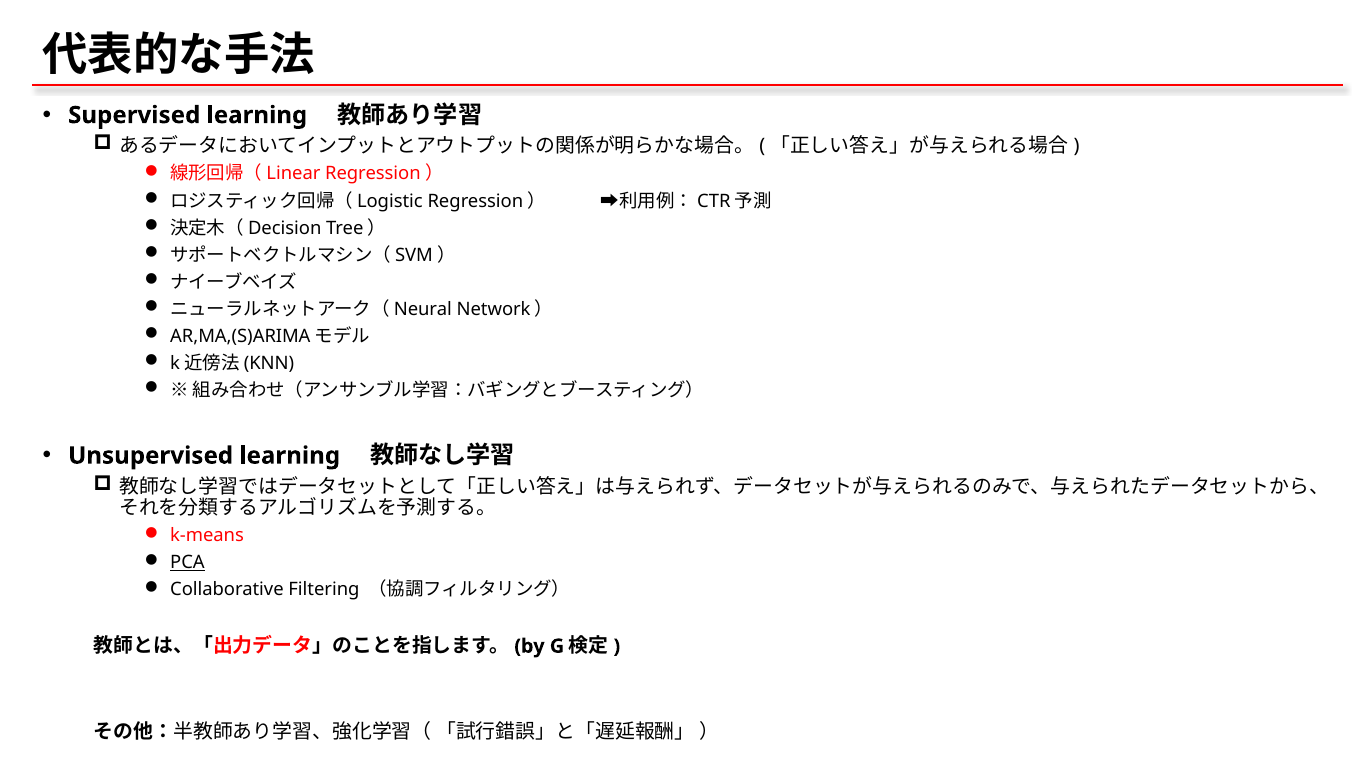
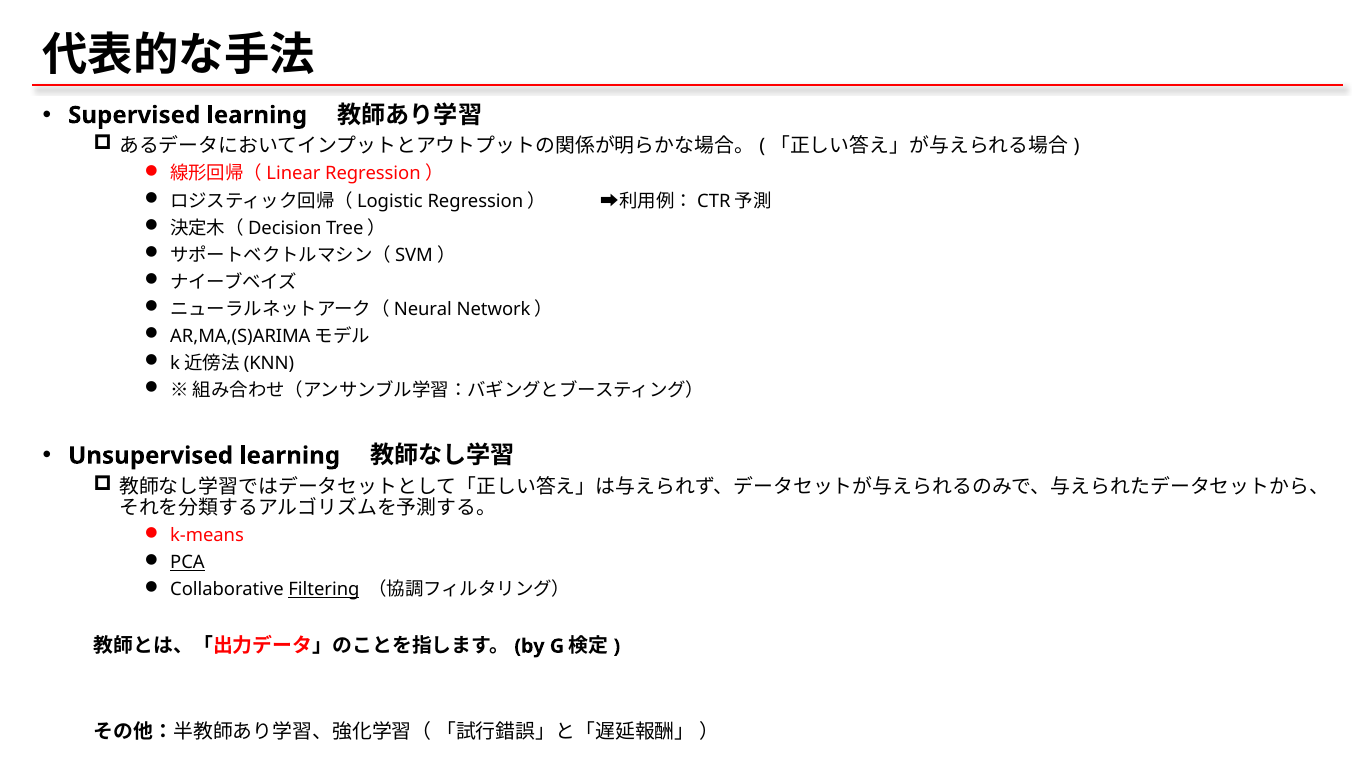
Filtering underline: none -> present (324, 590)
